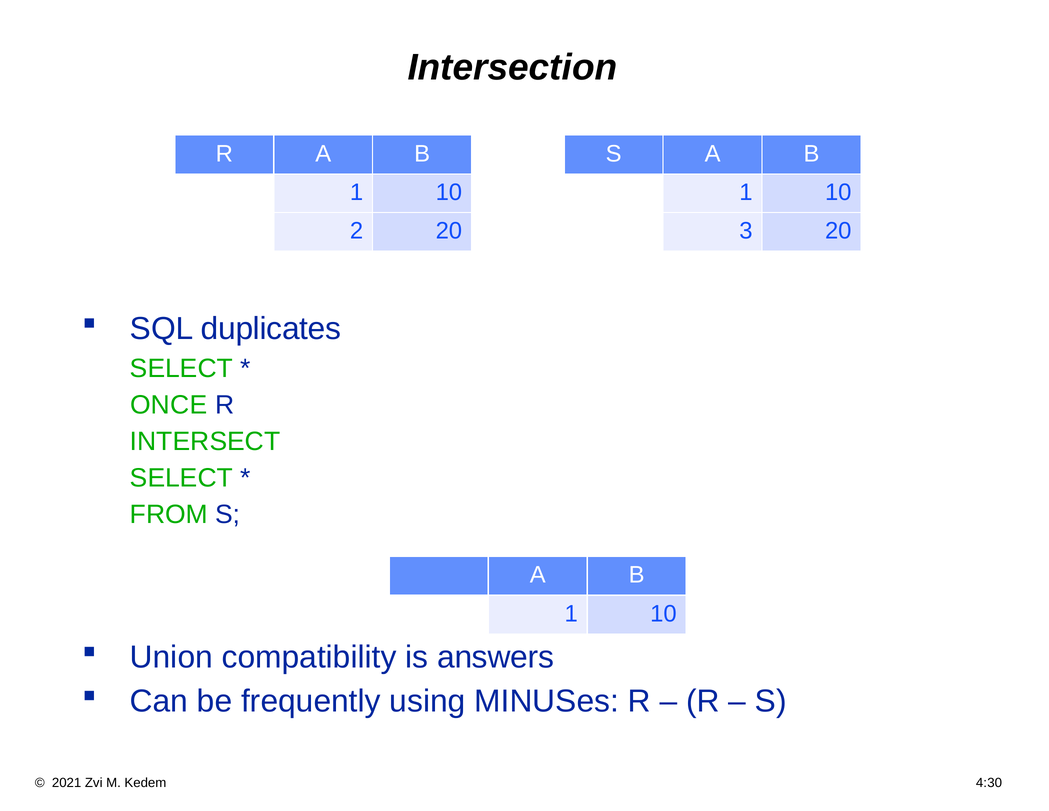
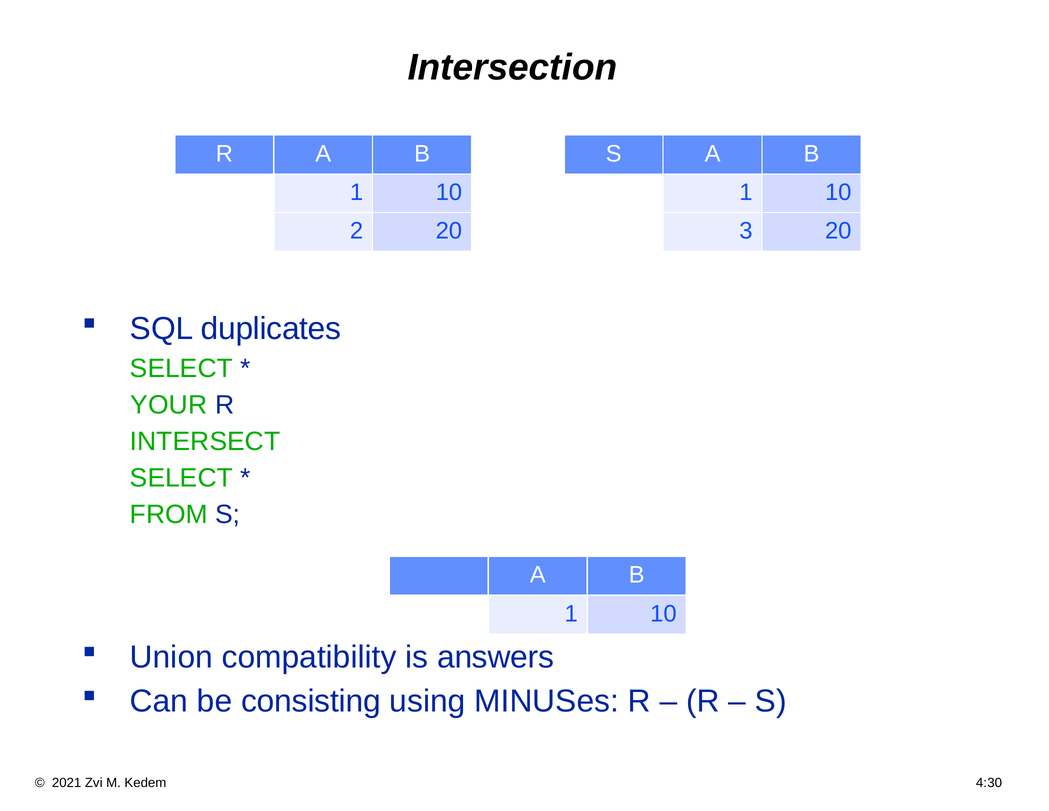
ONCE: ONCE -> YOUR (169, 405)
frequently: frequently -> consisting (311, 701)
